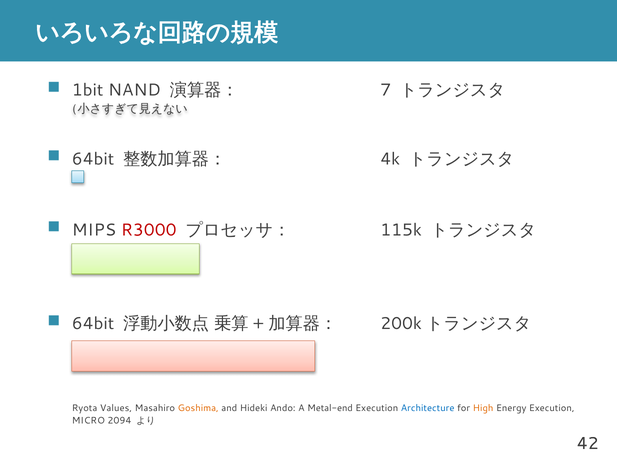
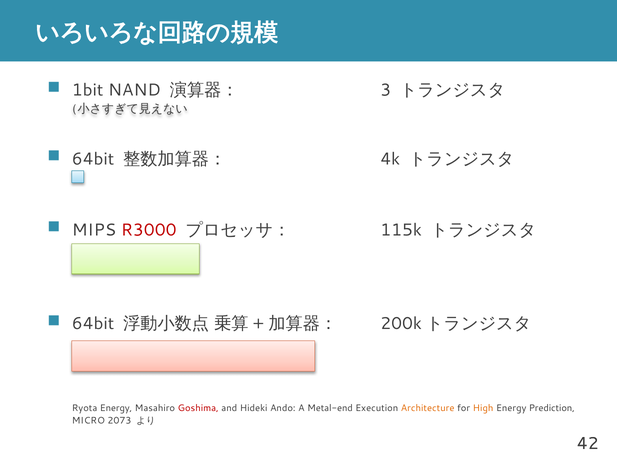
7: 7 -> 3 (386, 90)
Ryota Values: Values -> Energy (116, 408)
Goshima colour: orange -> red (198, 408)
Architecture colour: blue -> orange (428, 408)
Energy Execution: Execution -> Prediction (552, 408)
2094: 2094 -> 2073 (119, 420)
